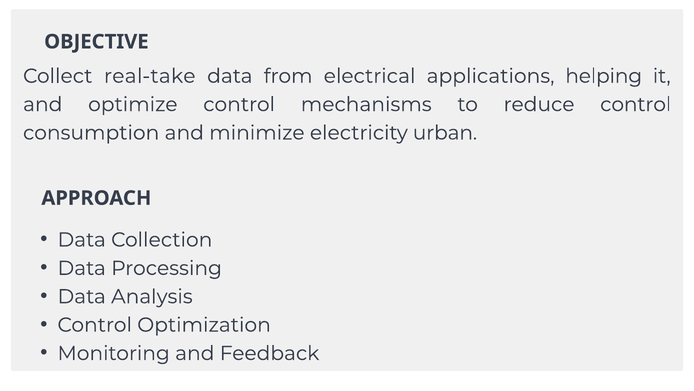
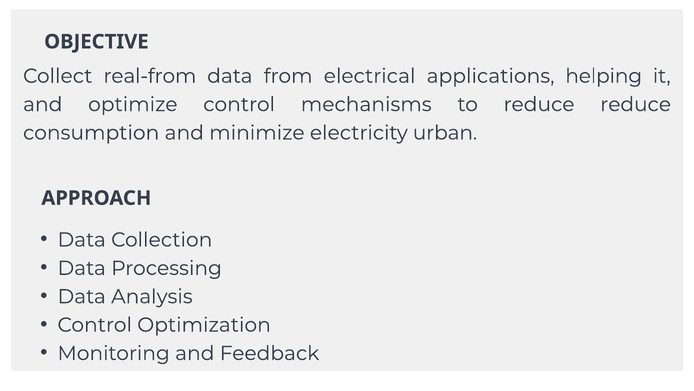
real-take: real-take -> real-from (150, 76)
reduce control: control -> reduce (636, 104)
